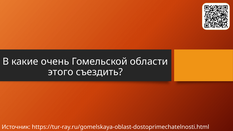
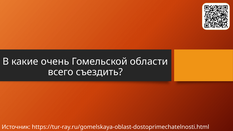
этого: этого -> всего (61, 72)
